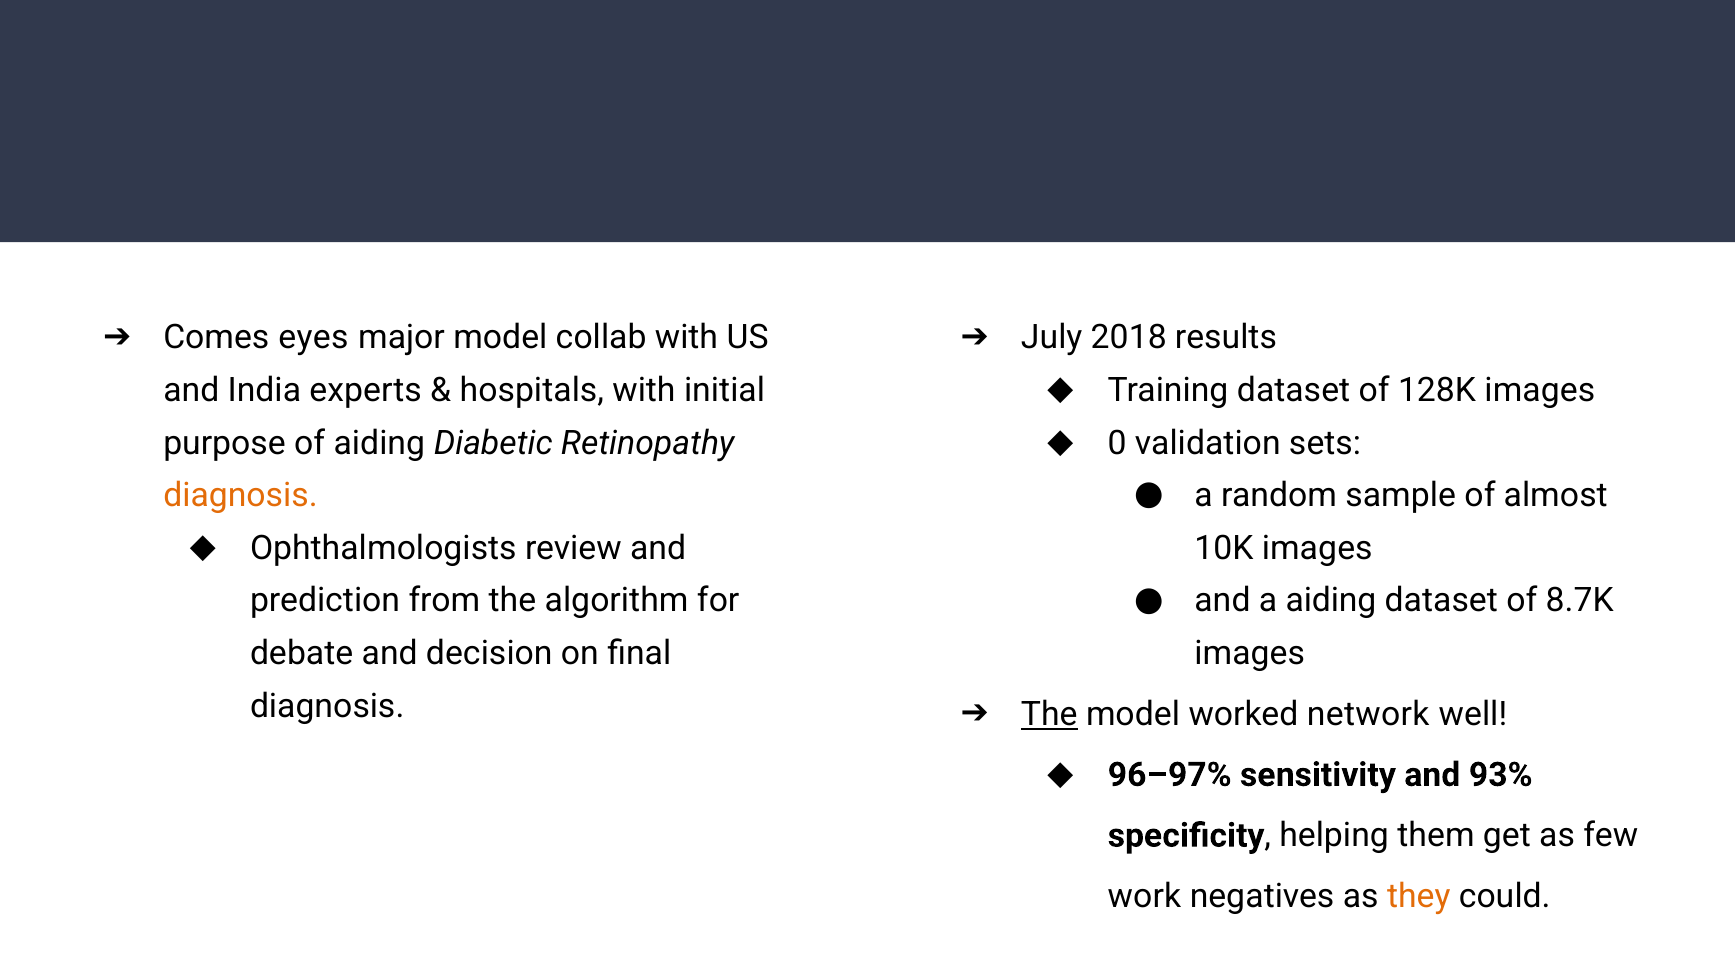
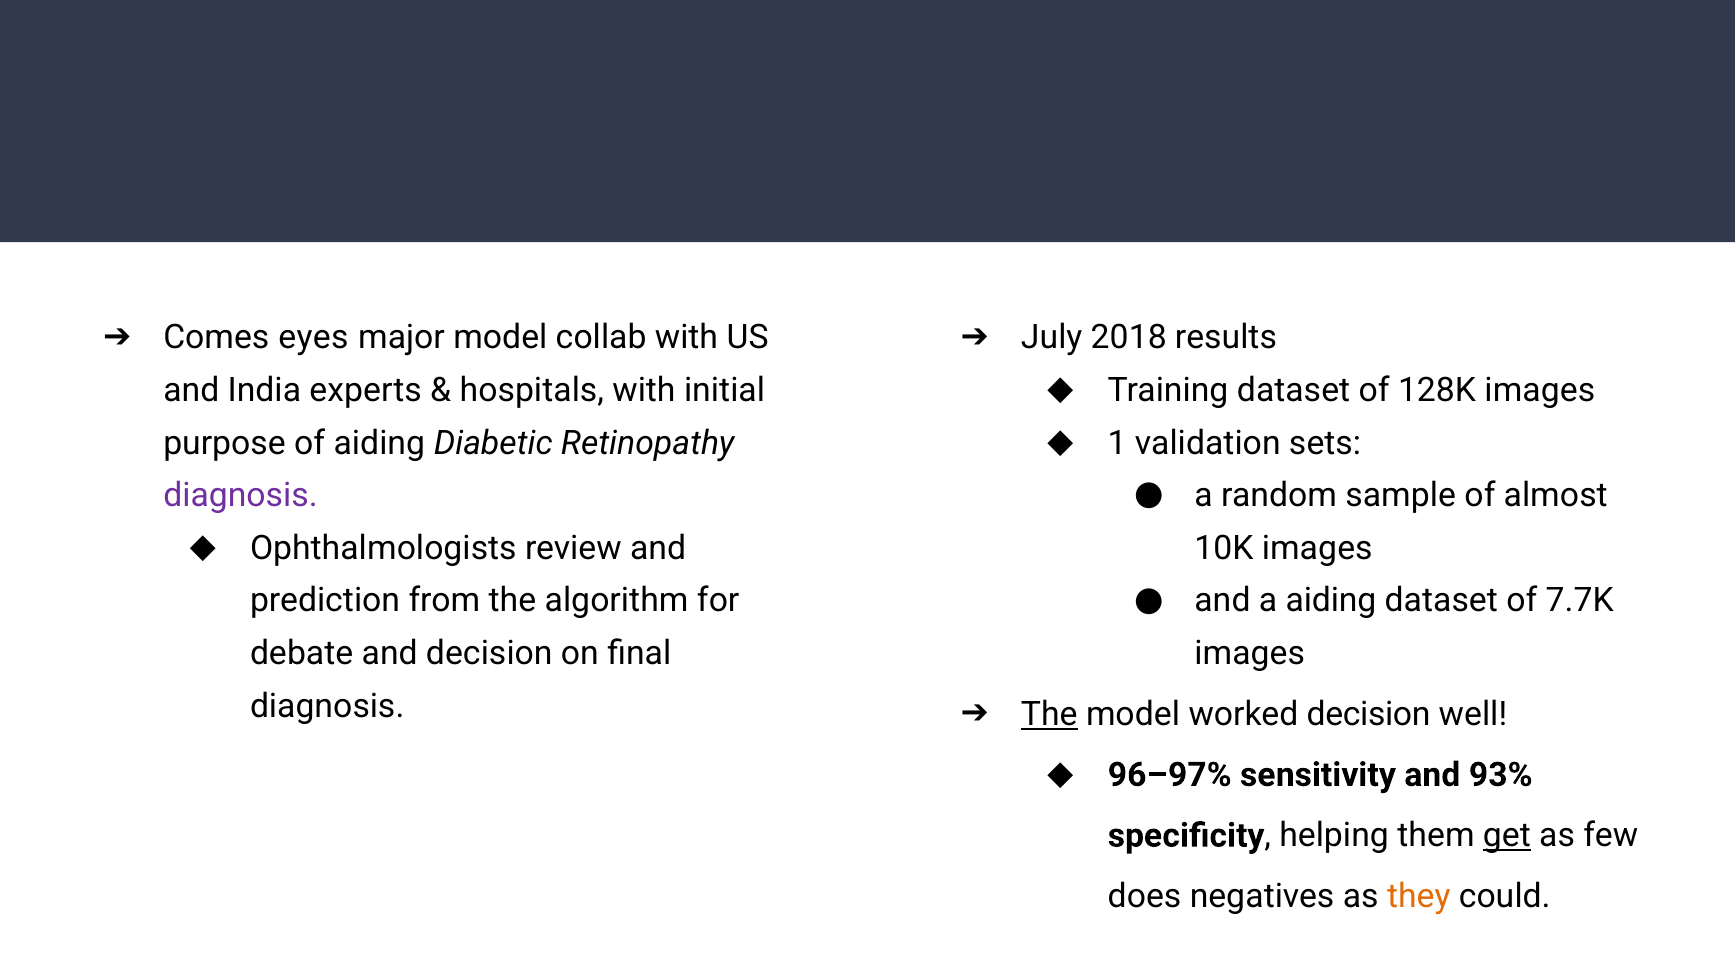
0: 0 -> 1 (1117, 443)
diagnosis colour: orange -> purple (240, 496)
8.7K: 8.7K -> 7.7K (1580, 601)
worked network: network -> decision (1369, 714)
get underline: none -> present (1507, 836)
work: work -> does (1145, 896)
